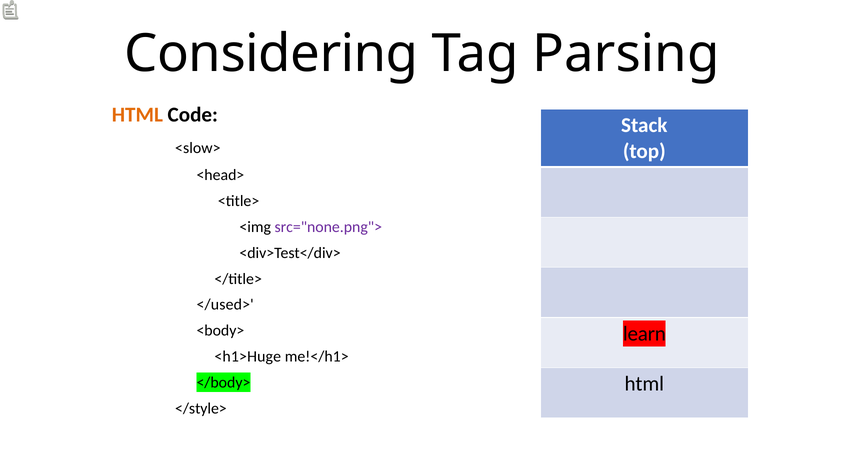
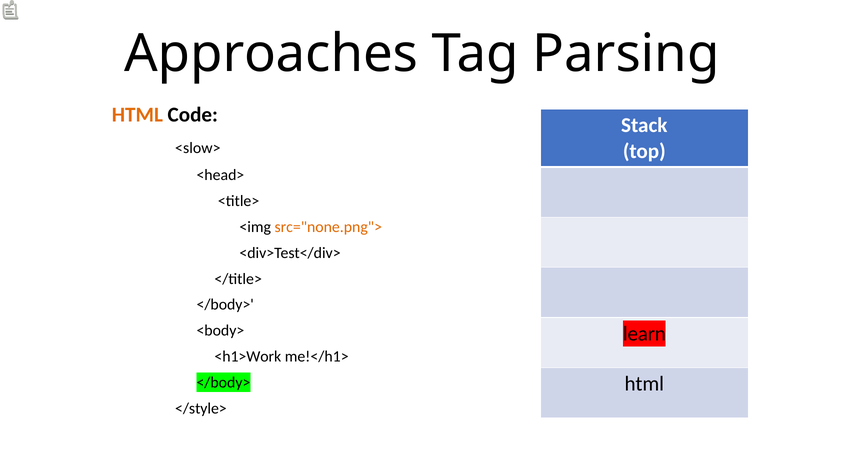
Considering: Considering -> Approaches (271, 54)
src="none.png"> colour: purple -> orange (328, 227)
</used>: </used> -> </body> (225, 305)
<h1>Huge: <h1>Huge -> <h1>Work (248, 356)
